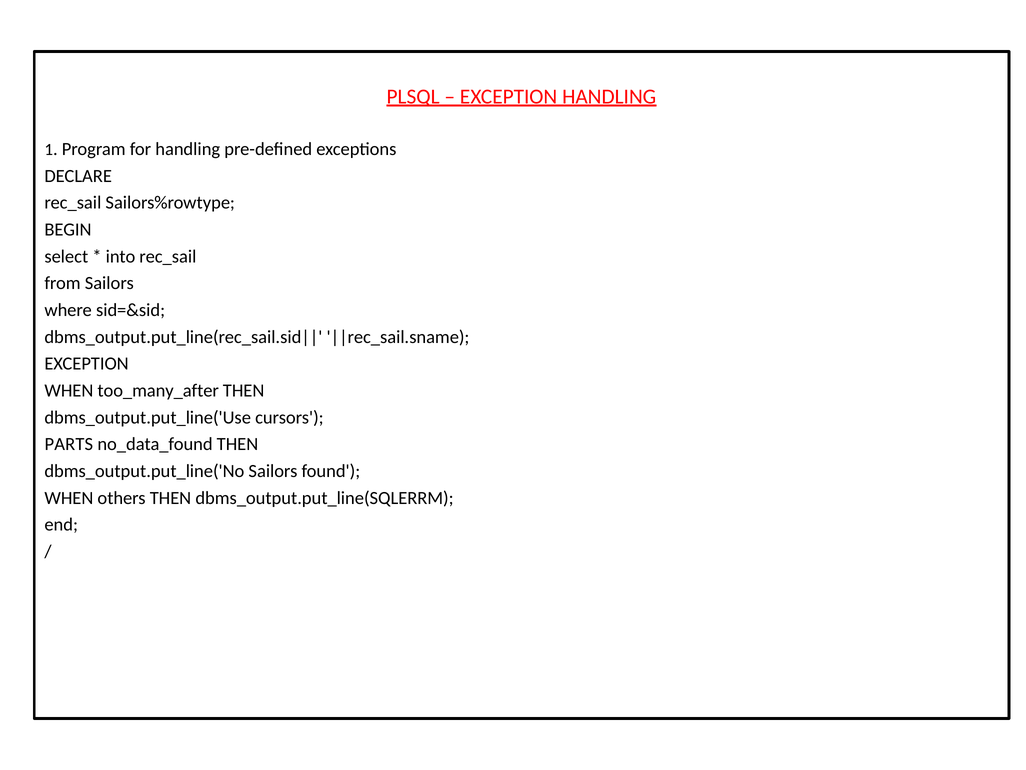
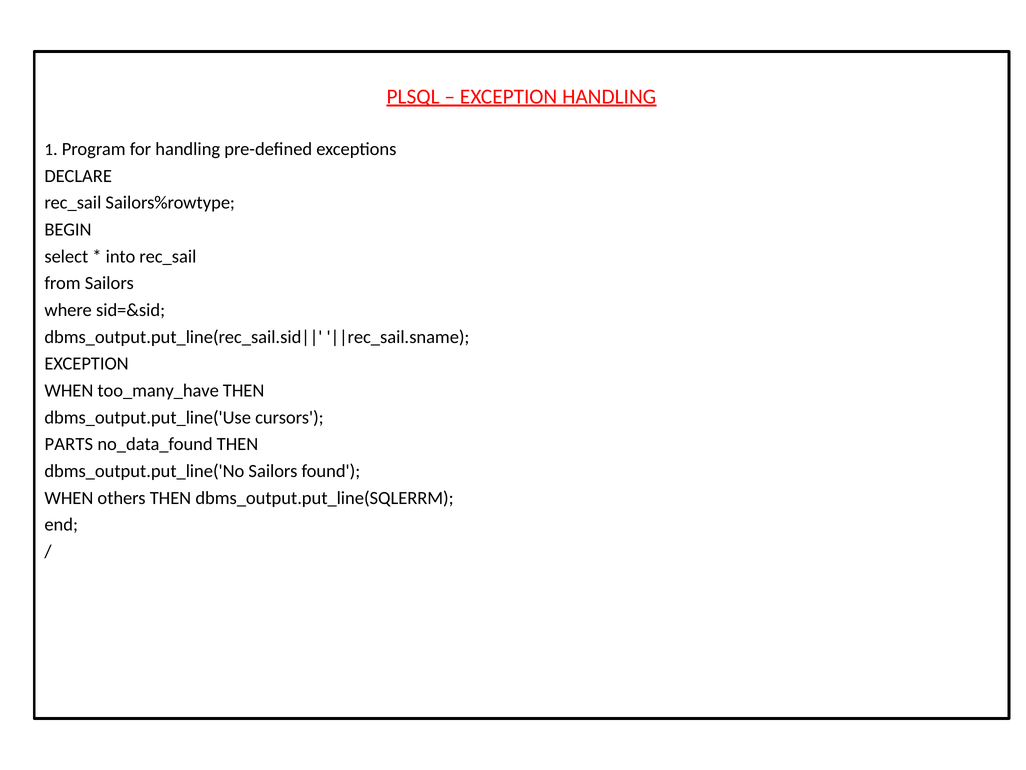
too_many_after: too_many_after -> too_many_have (158, 390)
